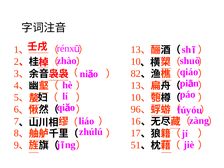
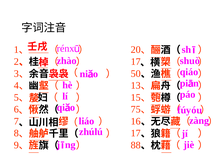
13: 13 -> 20 (136, 50)
10: 10 -> 17 (136, 62)
82: 82 -> 50 (136, 74)
10: 10 -> 15 (136, 97)
96: 96 -> 75 (136, 109)
51: 51 -> 88 (136, 145)
